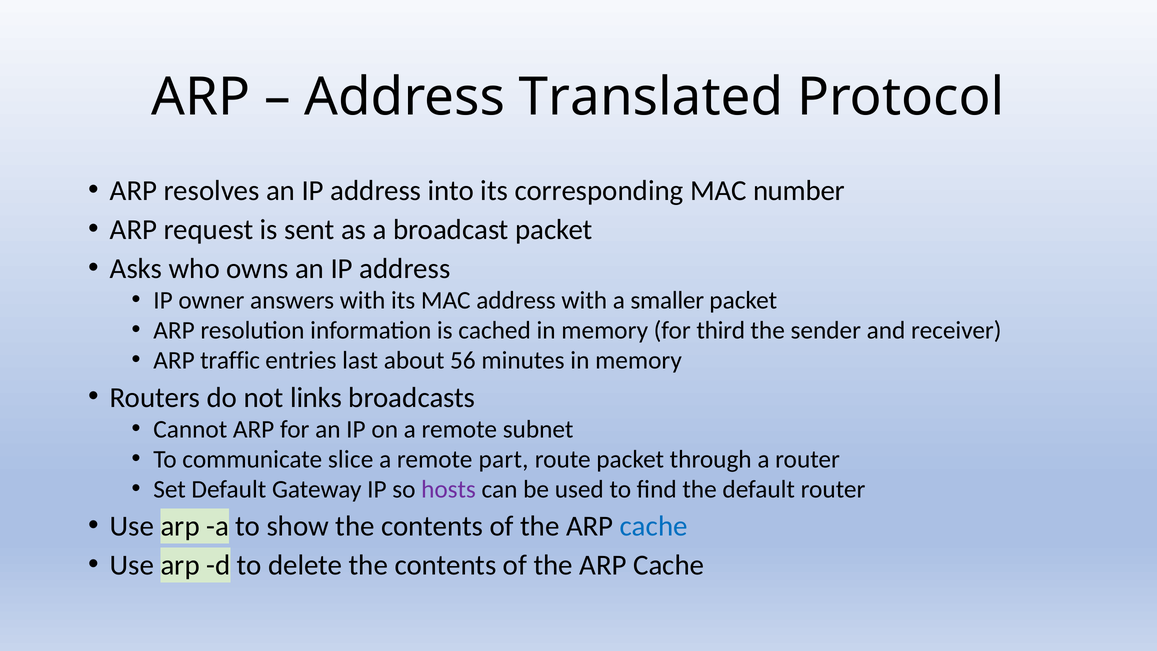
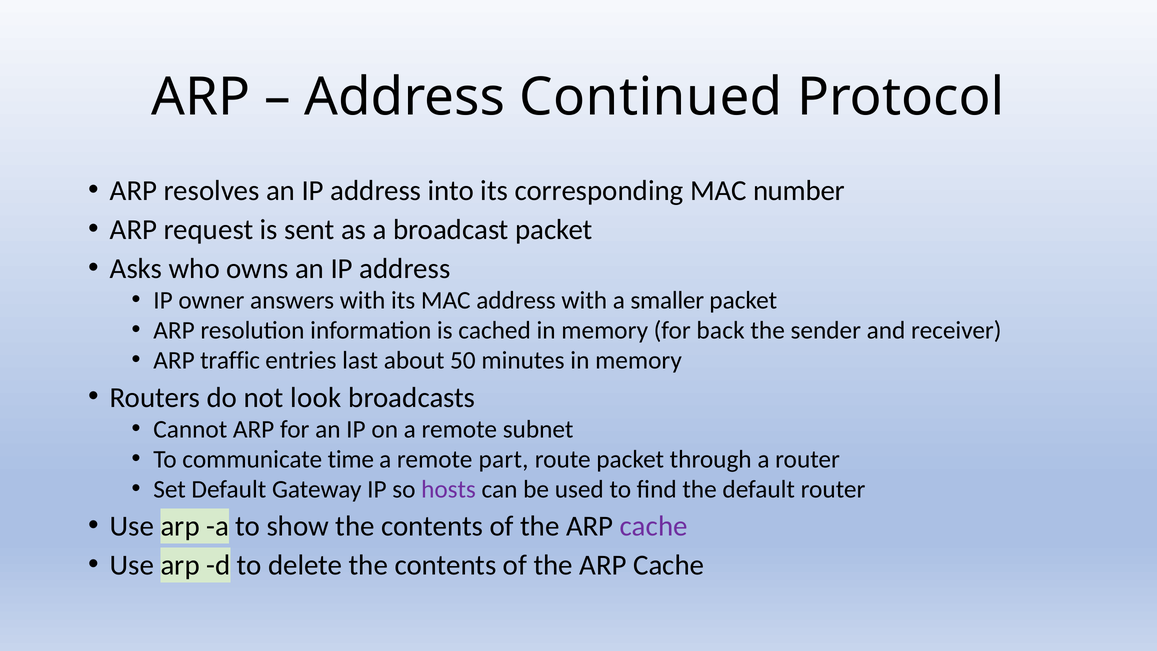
Translated: Translated -> Continued (651, 97)
third: third -> back (721, 330)
56: 56 -> 50 (463, 360)
links: links -> look (316, 397)
slice: slice -> time (351, 459)
cache colour: blue -> purple (654, 526)
